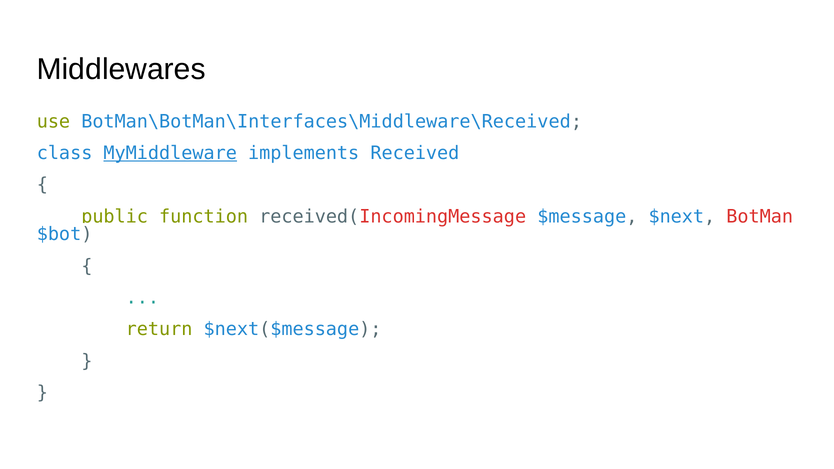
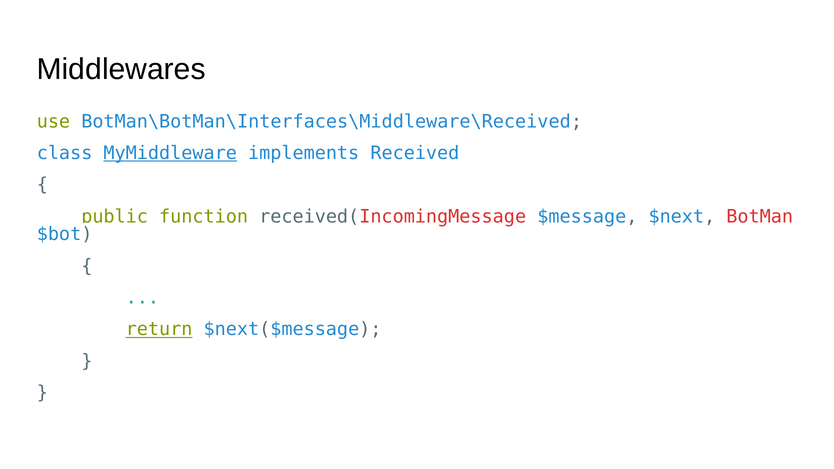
return underline: none -> present (159, 329)
